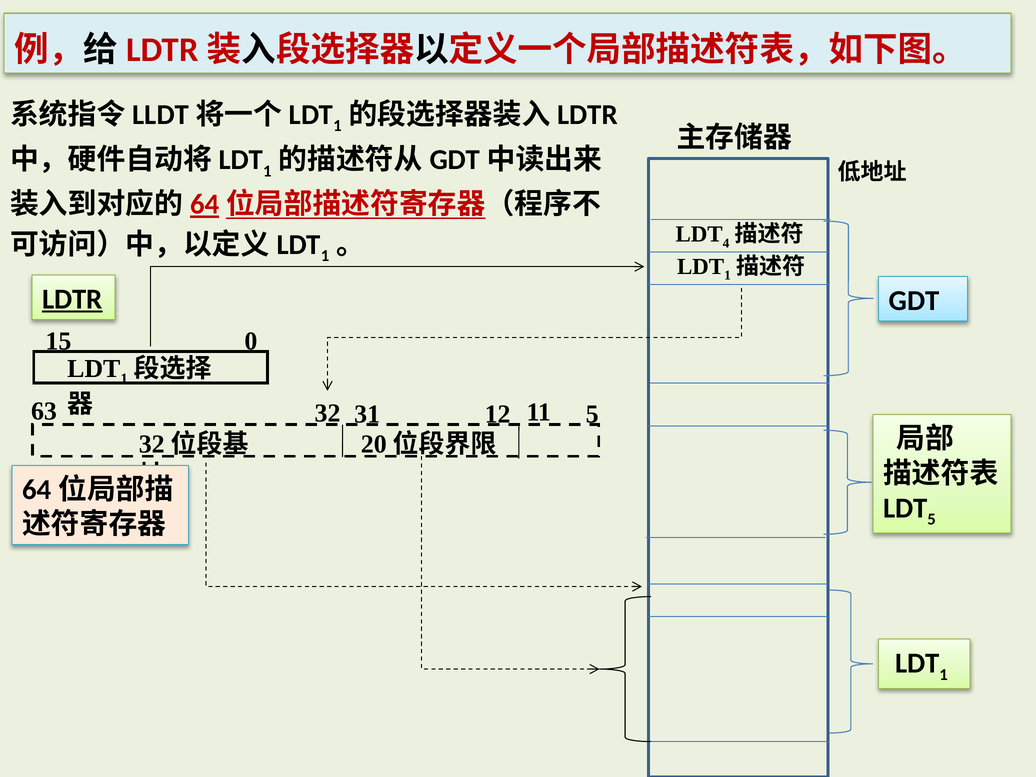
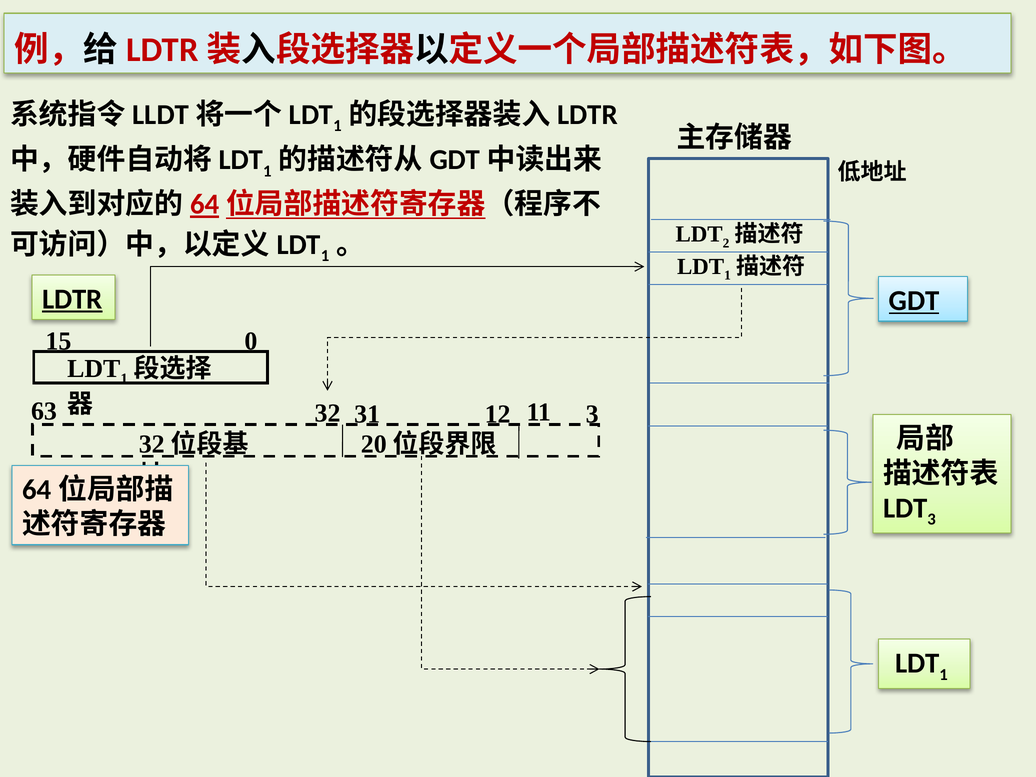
4: 4 -> 2 (726, 243)
GDT underline: none -> present (914, 301)
5: 5 -> 3 (592, 414)
5: 5 -> 3 (932, 519)
